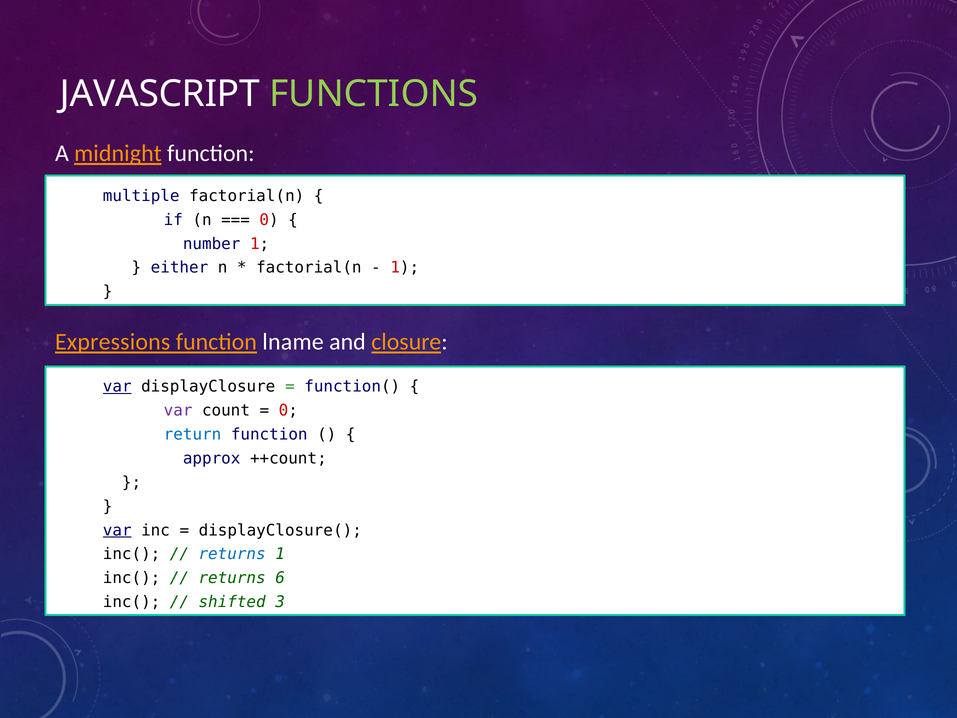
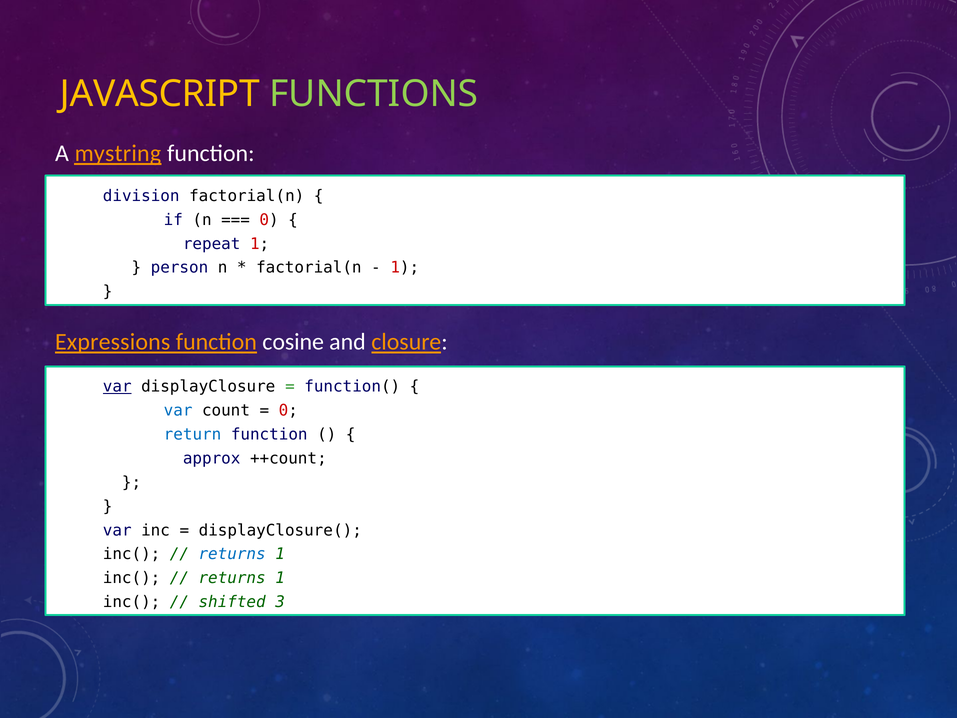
JAVASCRIPT colour: white -> yellow (160, 94)
midnight: midnight -> mystring (118, 154)
multiple: multiple -> division (141, 196)
number: number -> repeat (212, 244)
either: either -> person (179, 268)
lname: lname -> cosine (293, 342)
var colour: purple -> blue (178, 410)
var underline: present -> none (117, 530)
6: 6 -> 1 (280, 578)
